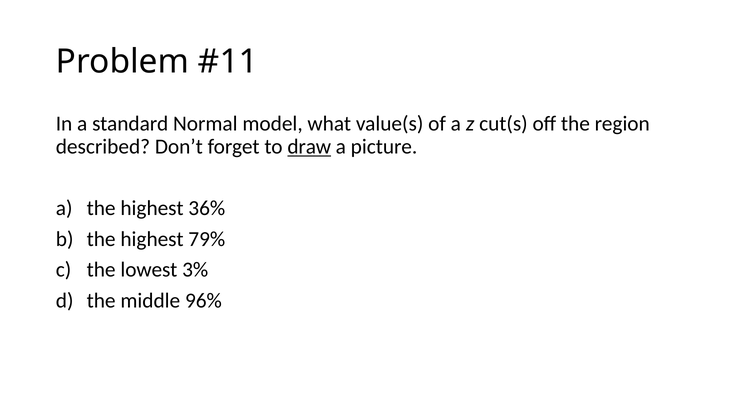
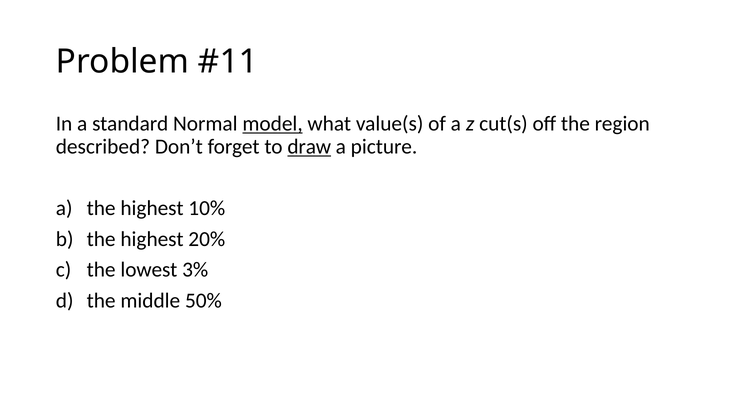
model underline: none -> present (273, 124)
36%: 36% -> 10% (207, 208)
79%: 79% -> 20% (207, 239)
96%: 96% -> 50% (203, 300)
